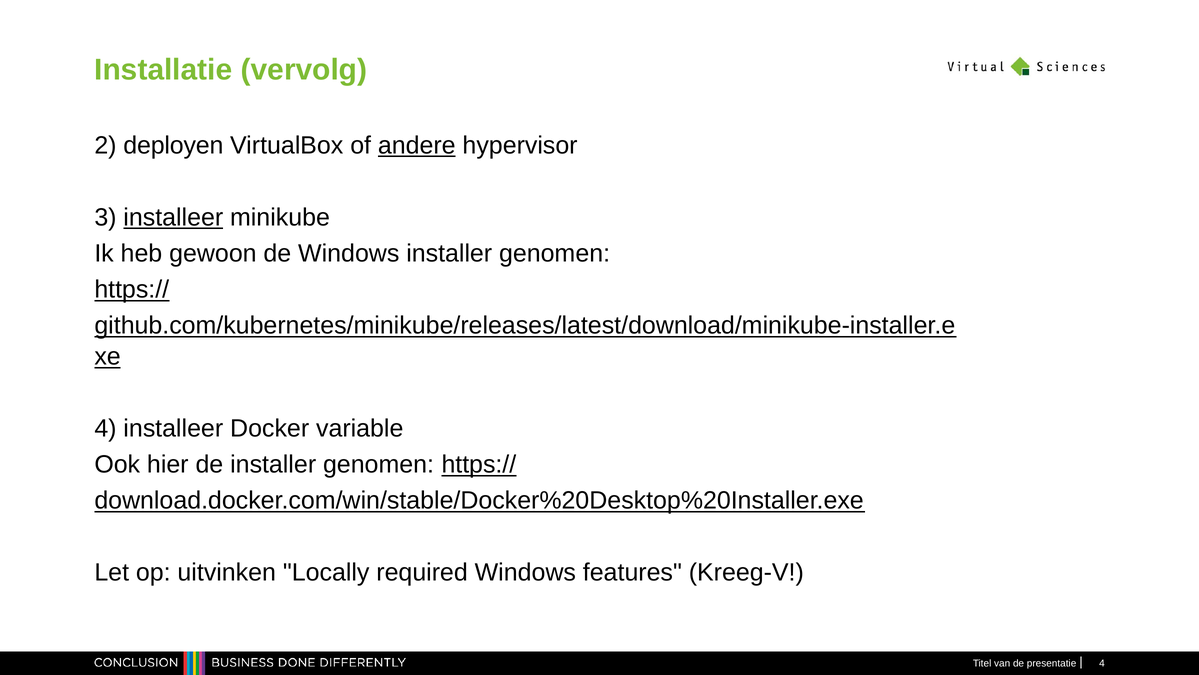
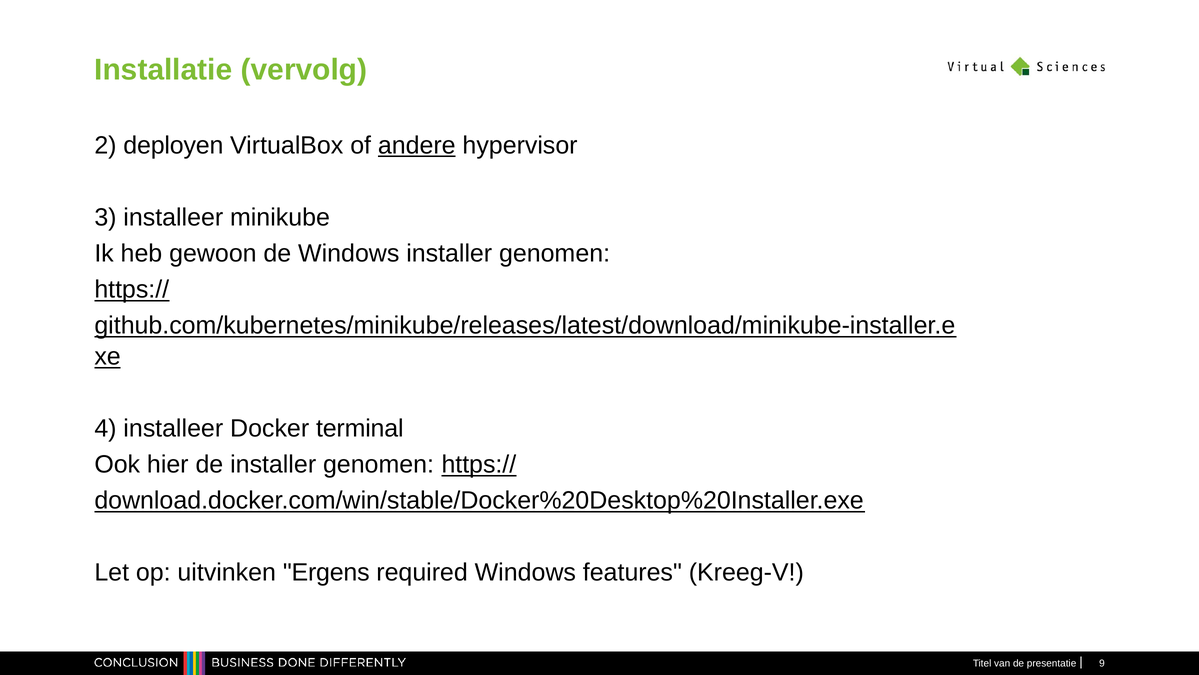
installeer underline: present -> none (173, 217)
variable: variable -> terminal (360, 428)
Locally: Locally -> Ergens (326, 572)
presentatie 4: 4 -> 9 (1102, 663)
